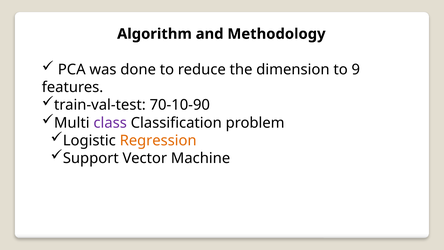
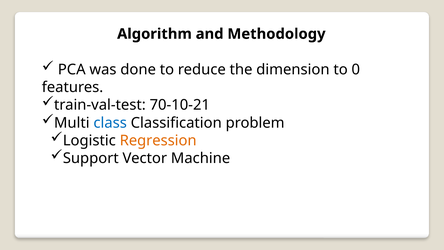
9: 9 -> 0 (356, 69)
70-10-90: 70-10-90 -> 70-10-21 (180, 105)
class colour: purple -> blue (110, 123)
